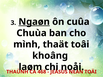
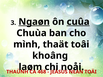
cuûa underline: none -> present (78, 22)
